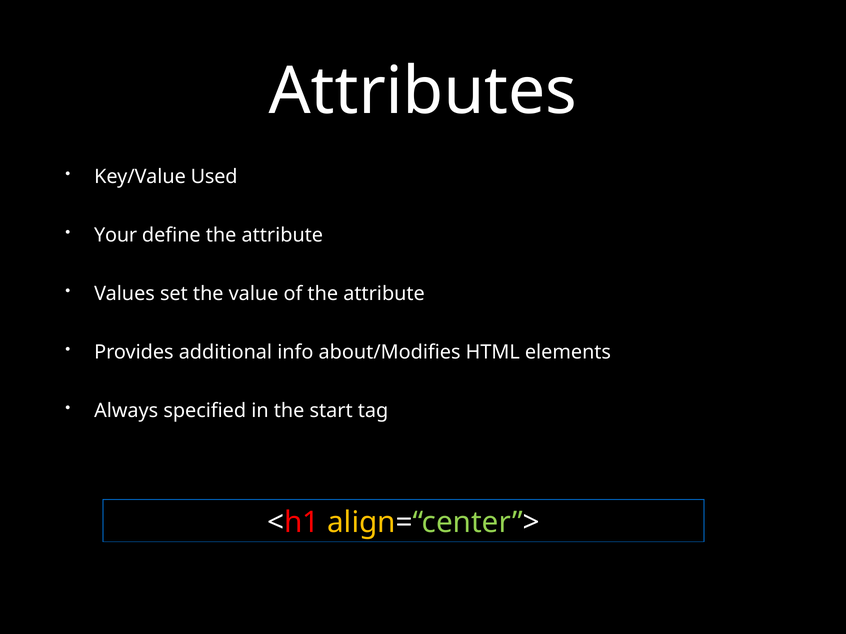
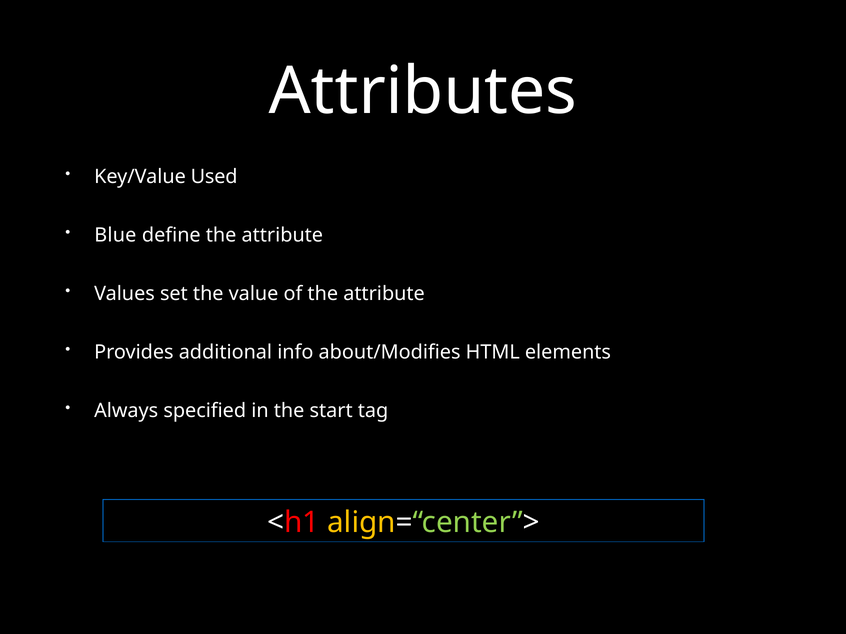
Your: Your -> Blue (115, 235)
